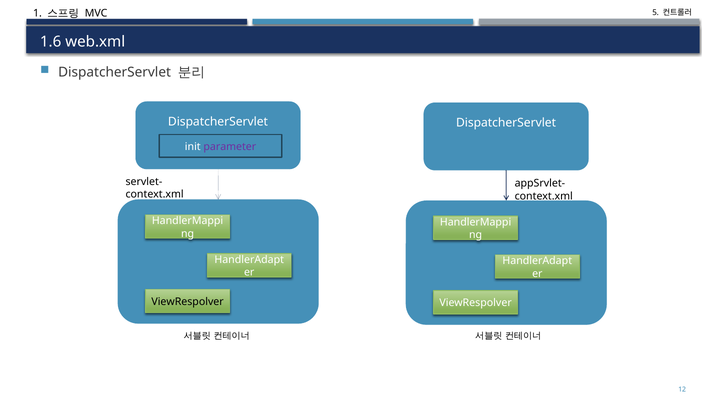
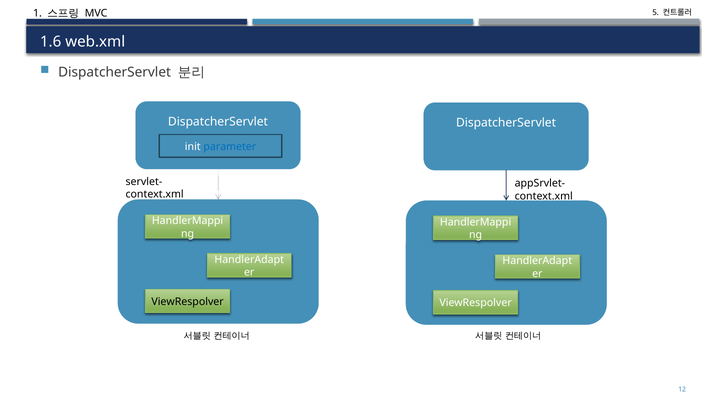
parameter colour: purple -> blue (230, 147)
